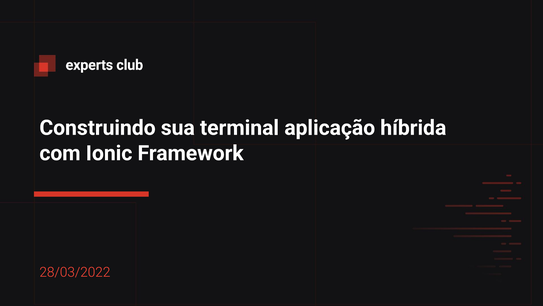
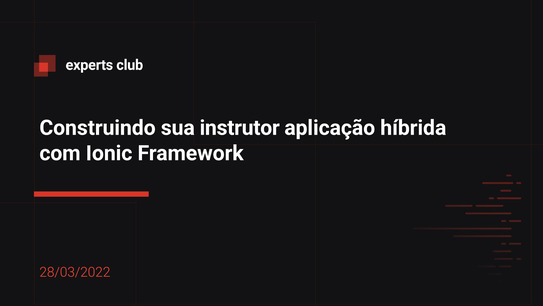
terminal: terminal -> instrutor (240, 128)
